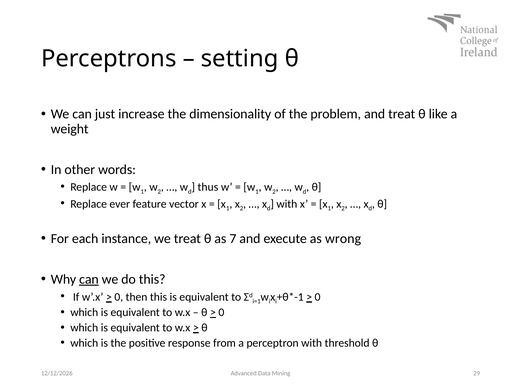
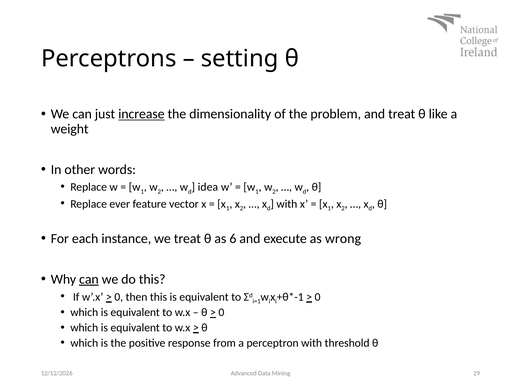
increase underline: none -> present (141, 114)
thus: thus -> idea (208, 187)
7: 7 -> 6 (233, 238)
